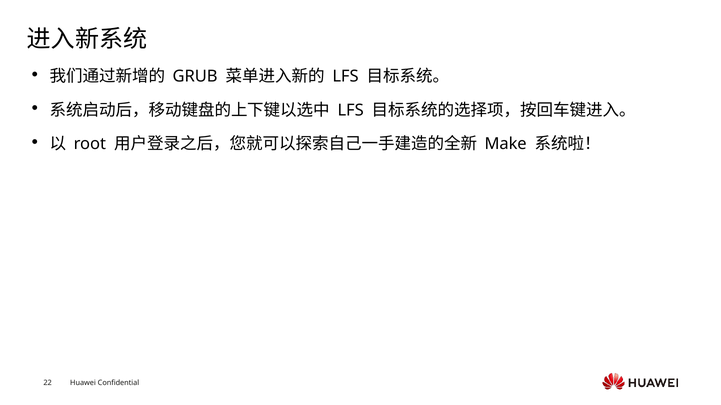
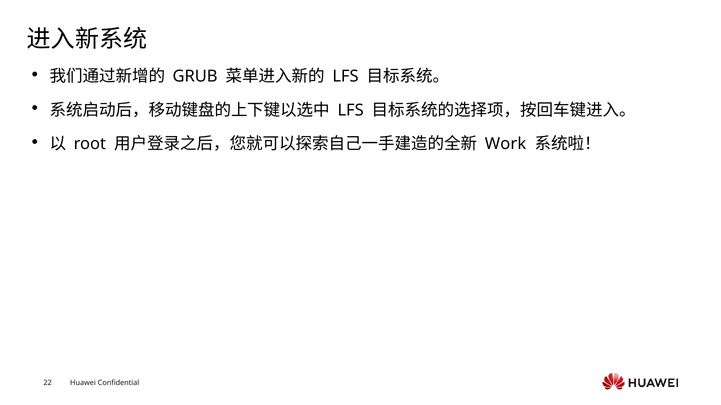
Make: Make -> Work (506, 144)
